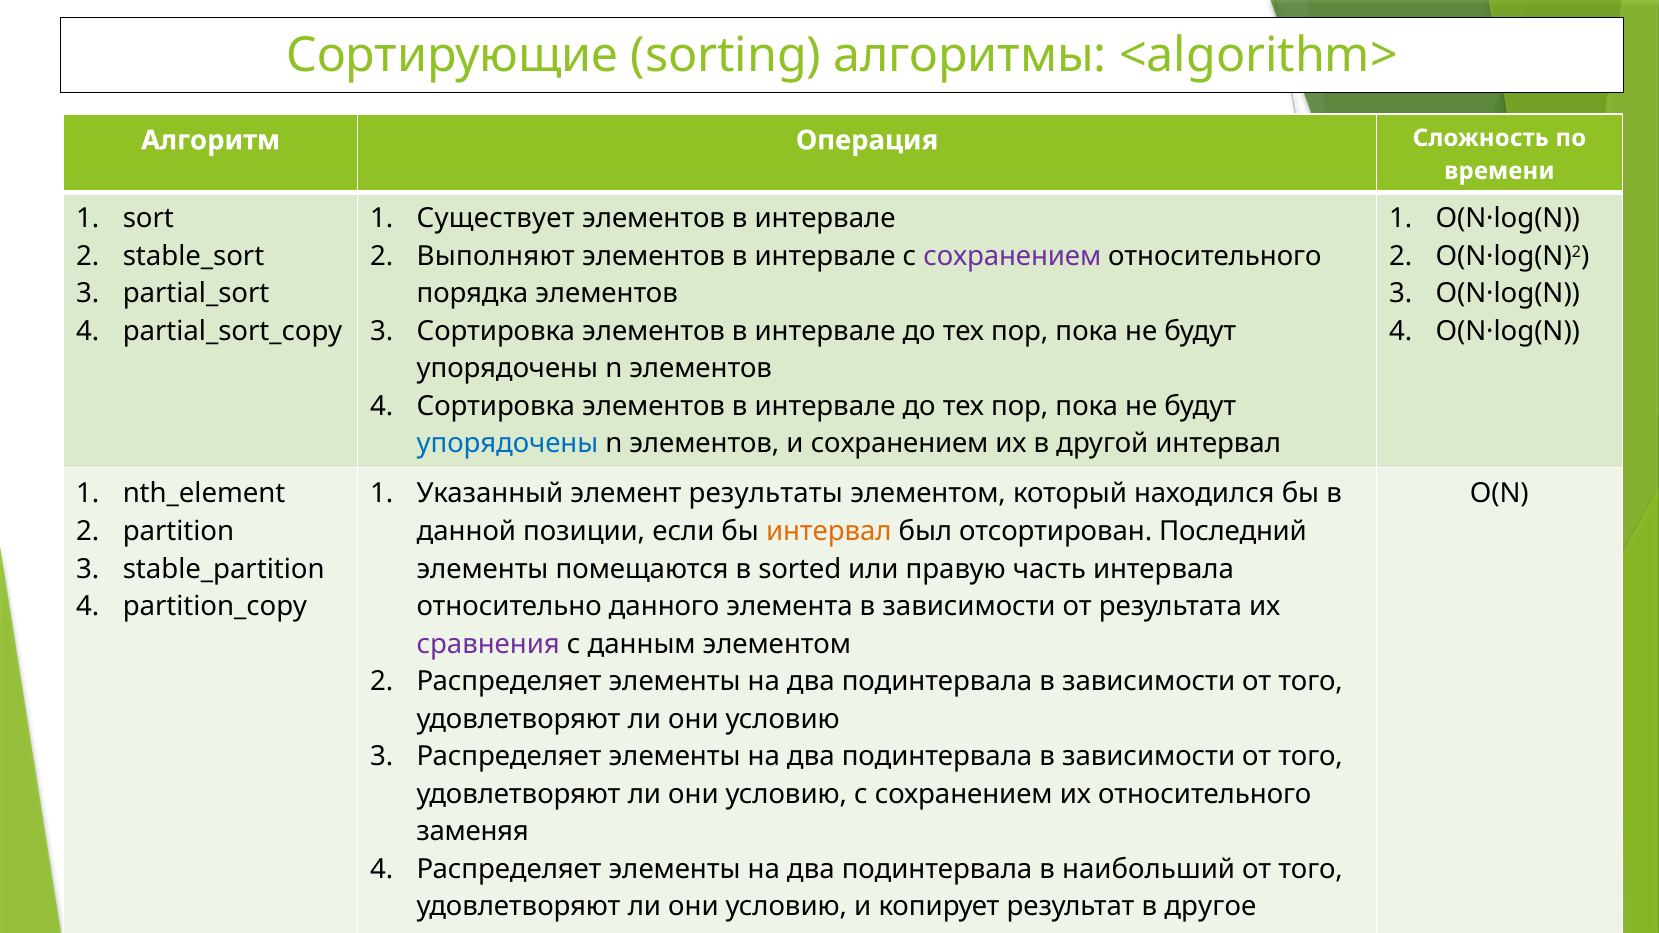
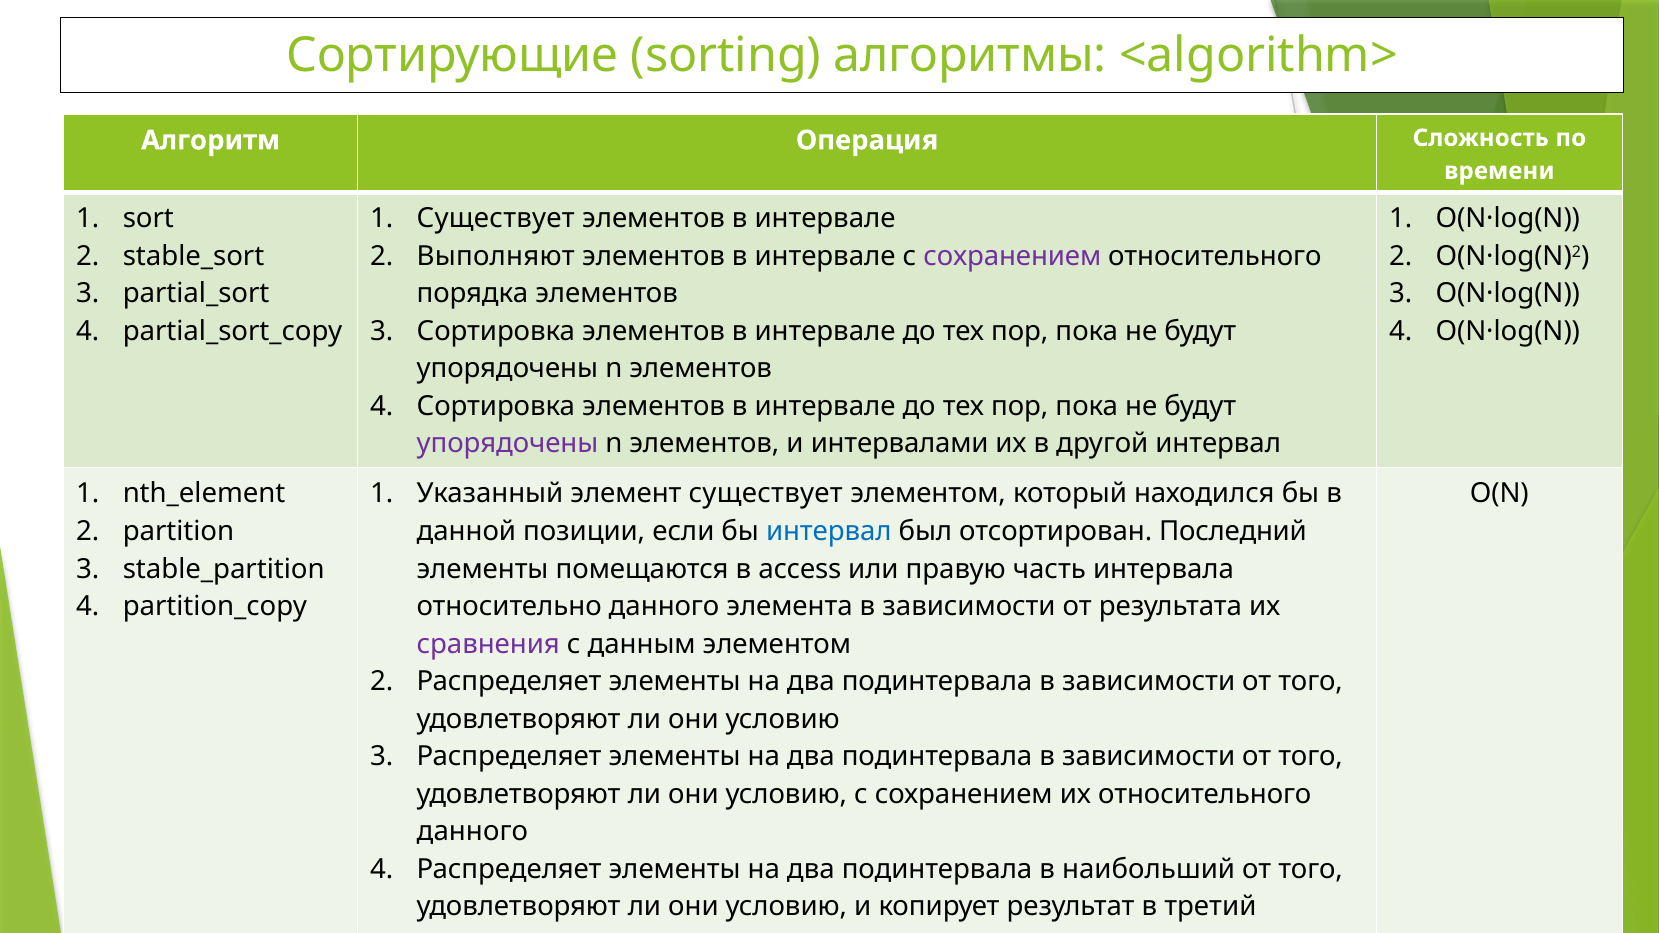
упорядочены colour: blue -> purple (507, 444)
и сохранением: сохранением -> интервалами (900, 444)
элемент результаты: результаты -> существует (766, 494)
интервал colour: orange -> blue (829, 531)
sorted: sorted -> access (800, 569)
заменяя: заменяя -> данного (472, 832)
другое: другое -> третий (1210, 907)
